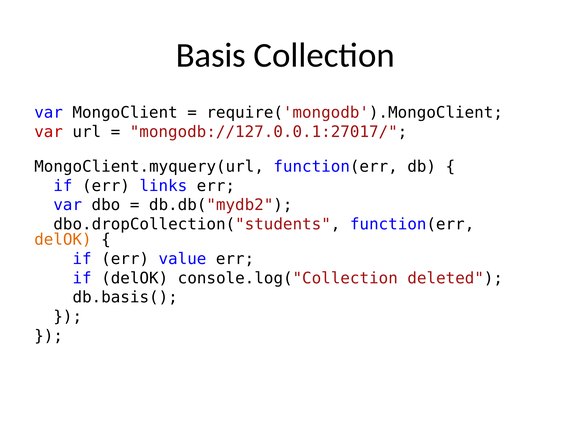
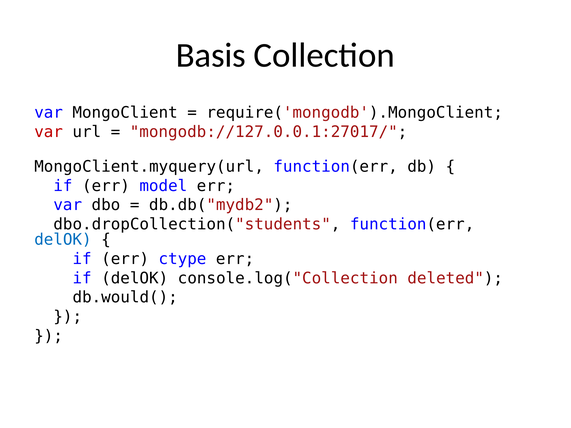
links: links -> model (163, 186)
delOK colour: orange -> blue (63, 240)
value: value -> ctype (182, 259)
db.basis(: db.basis( -> db.would( (125, 298)
